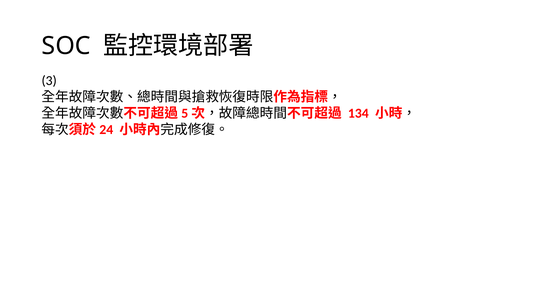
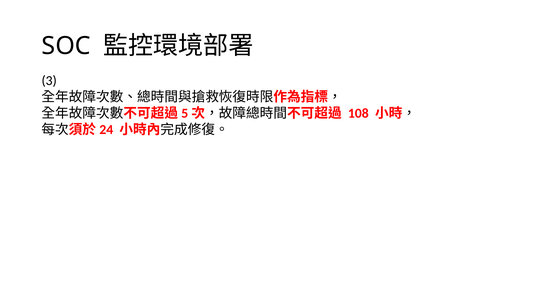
134: 134 -> 108 (358, 113)
